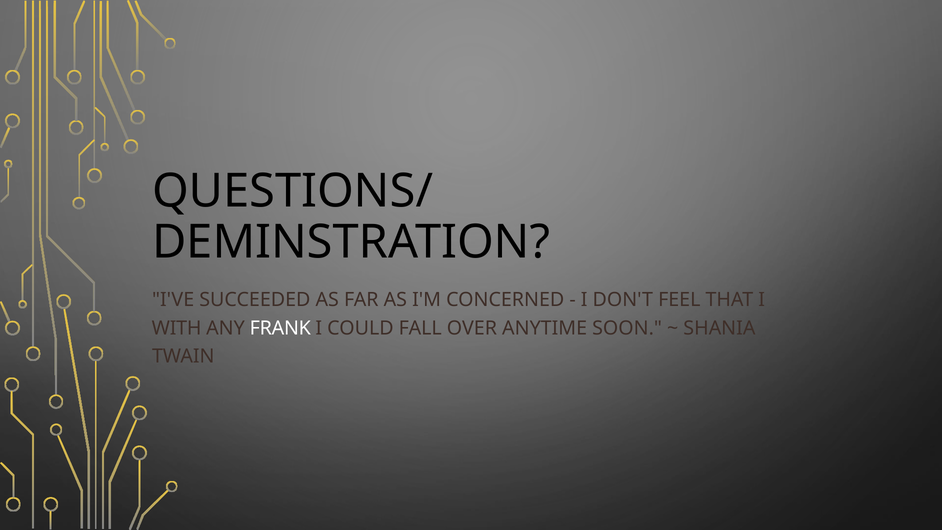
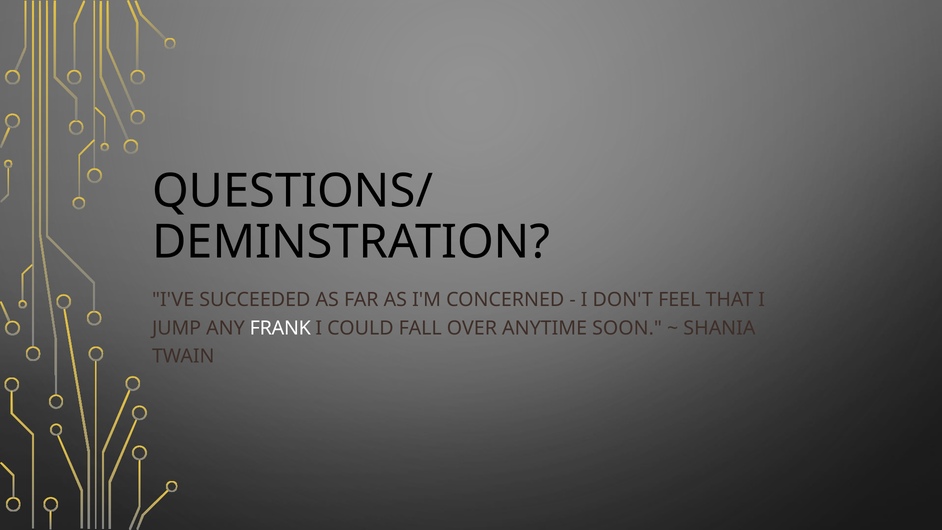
WITH: WITH -> JUMP (177, 328)
